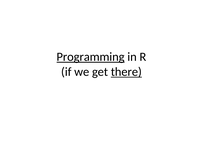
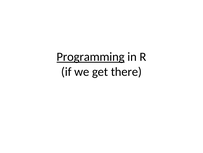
there underline: present -> none (126, 71)
